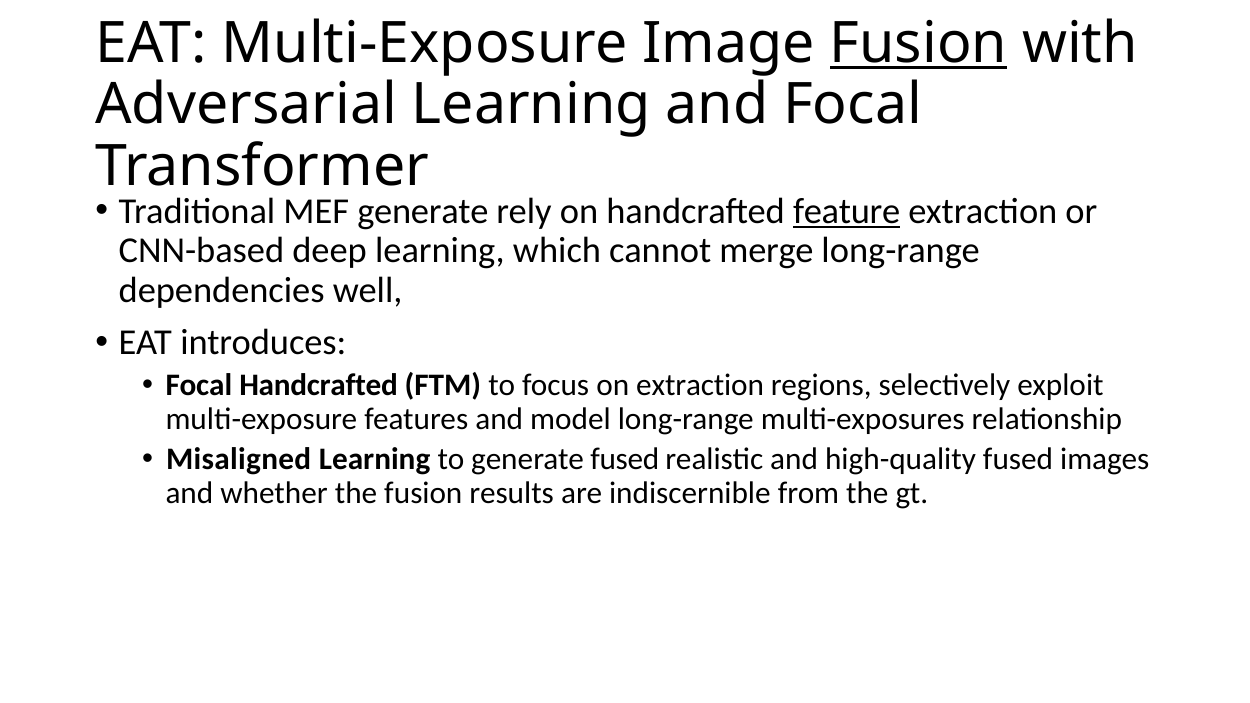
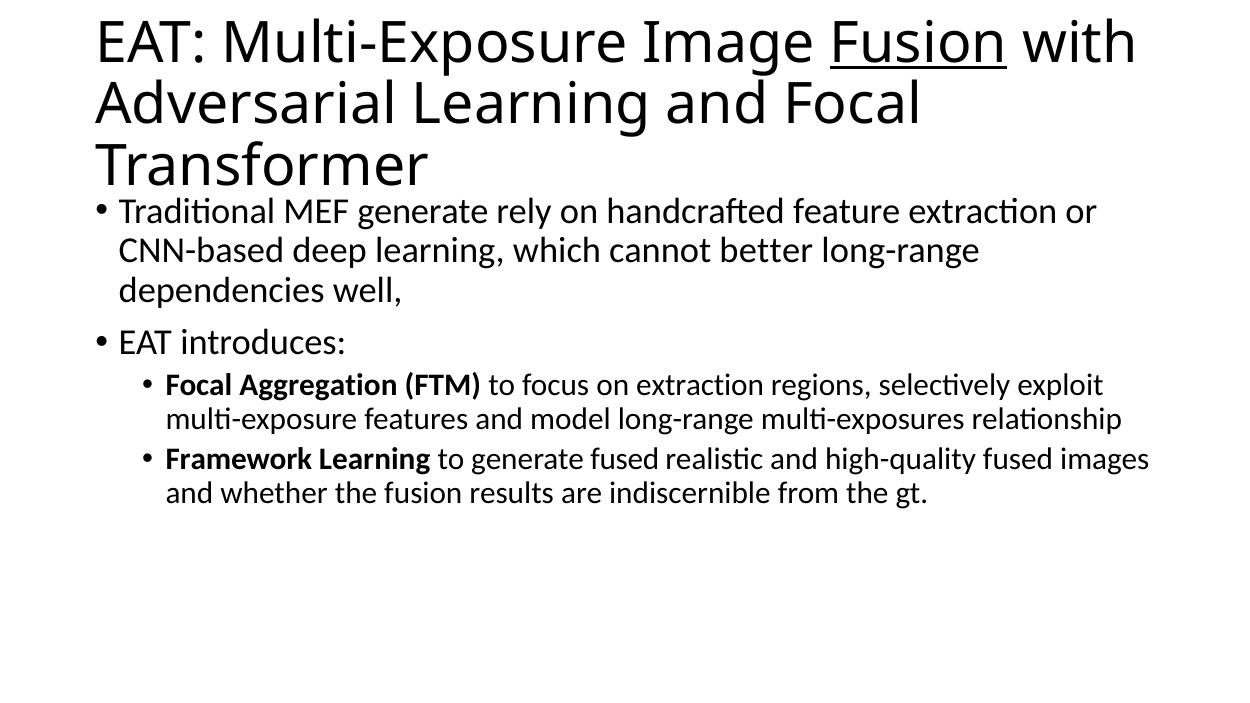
feature underline: present -> none (847, 211)
merge: merge -> better (766, 251)
Focal Handcrafted: Handcrafted -> Aggregation (318, 386)
Misaligned: Misaligned -> Framework (239, 460)
